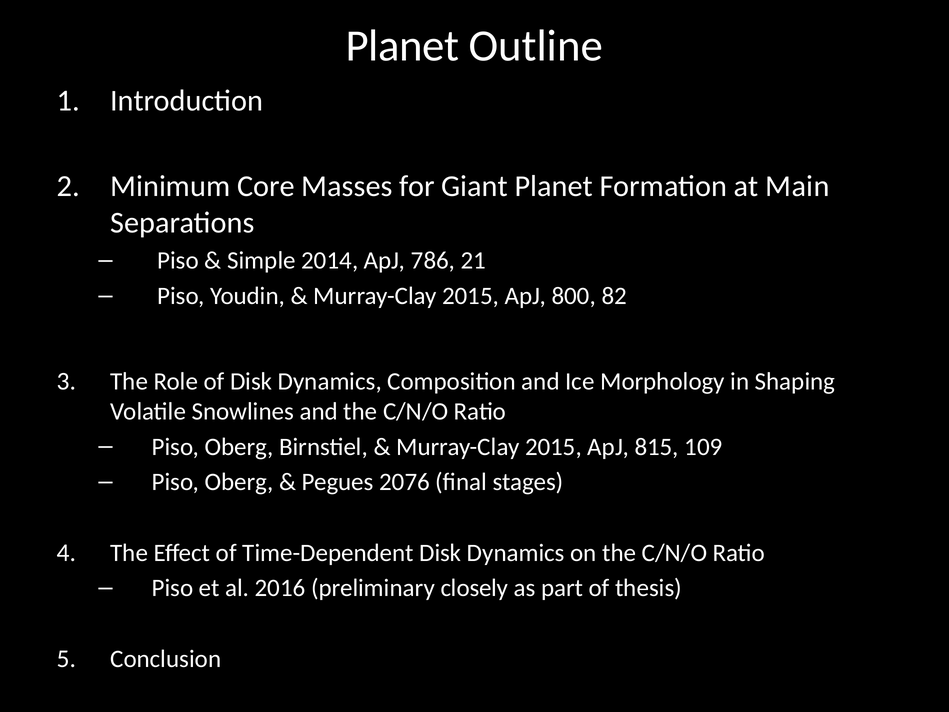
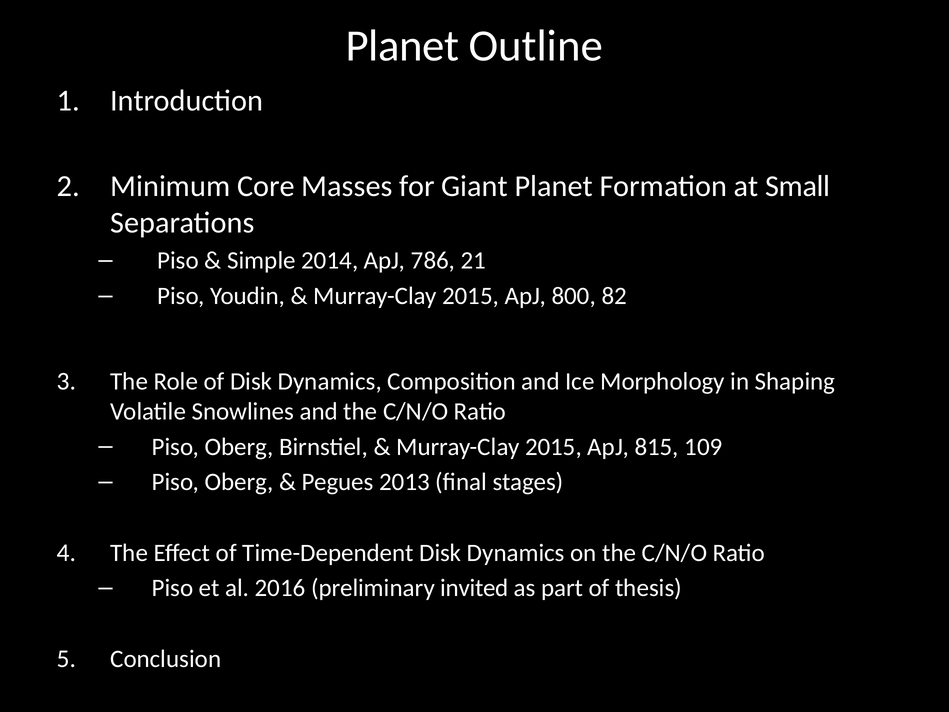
Main: Main -> Small (798, 186)
2076: 2076 -> 2013 (404, 482)
closely: closely -> invited (474, 588)
